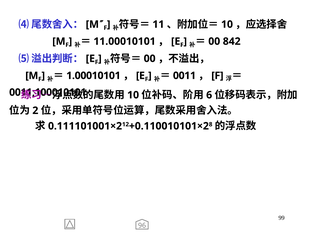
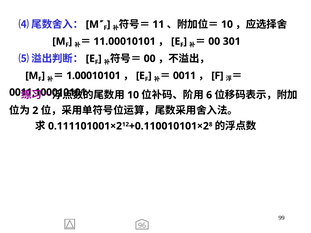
842: 842 -> 301 (232, 41)
